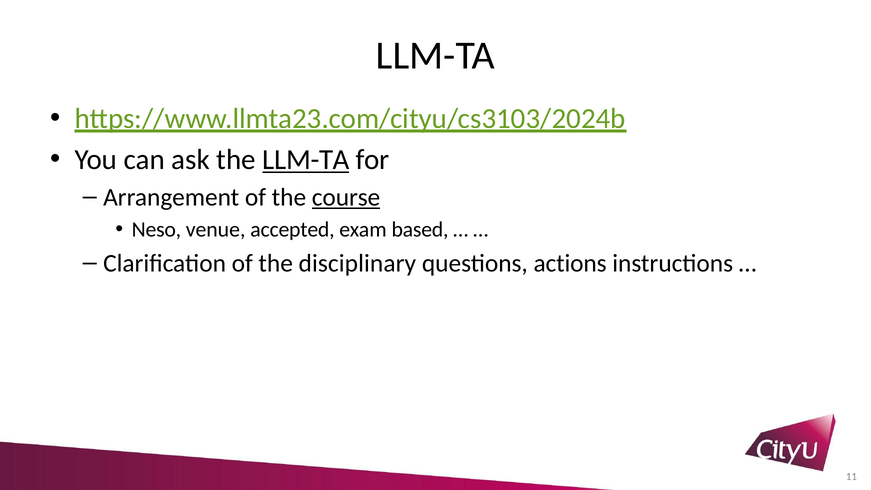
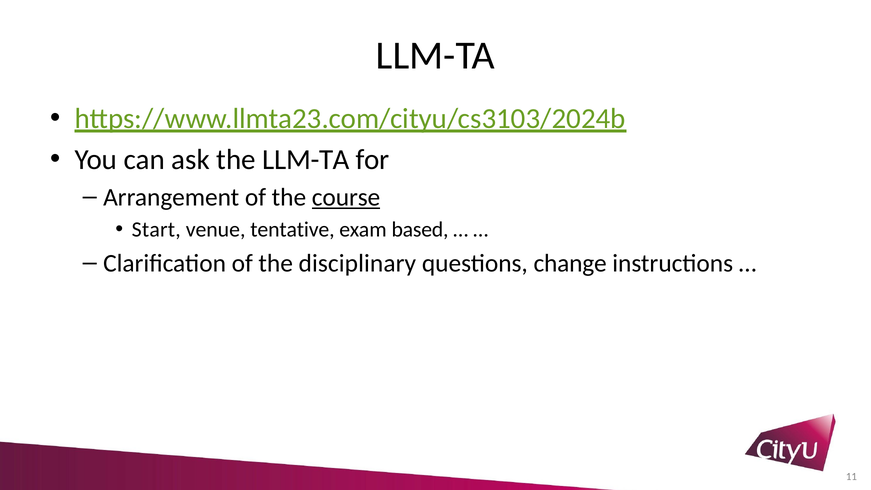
LLM-TA underline: present -> none (306, 160)
Neso: Neso -> Start (156, 230)
accepted: accepted -> tentative (292, 230)
actions: actions -> change (570, 263)
